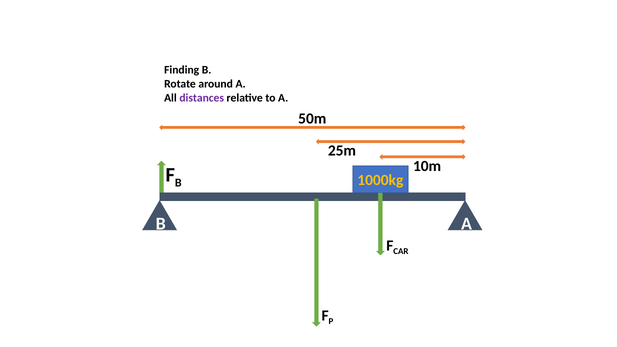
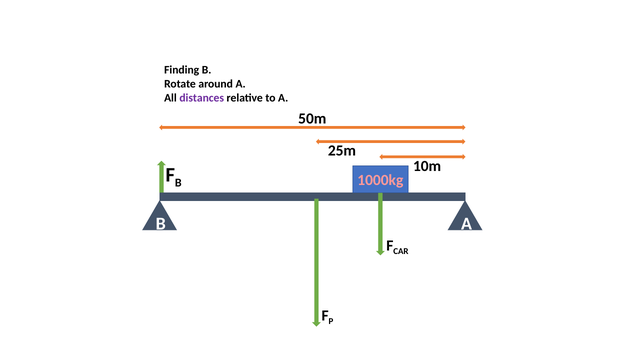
1000kg colour: yellow -> pink (380, 180)
